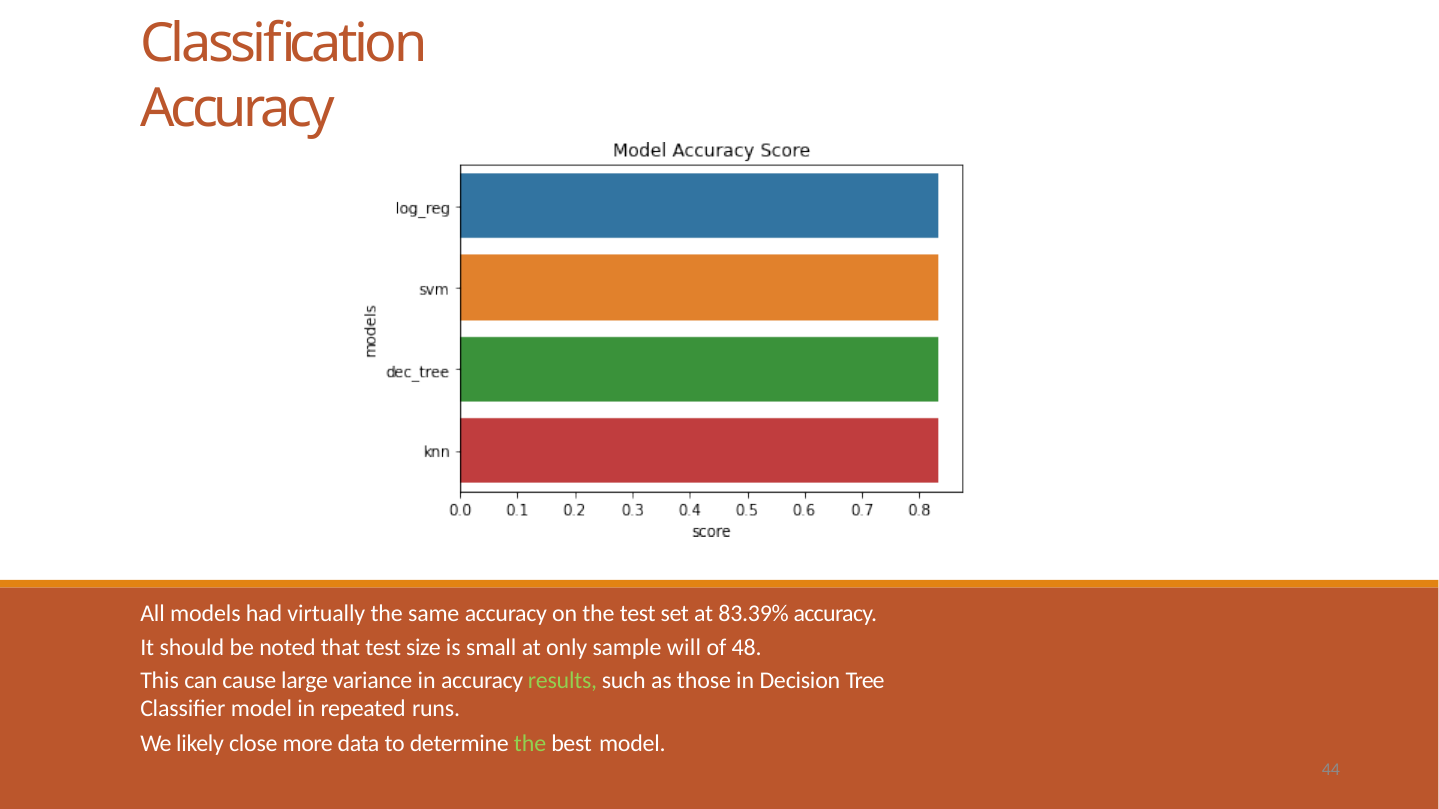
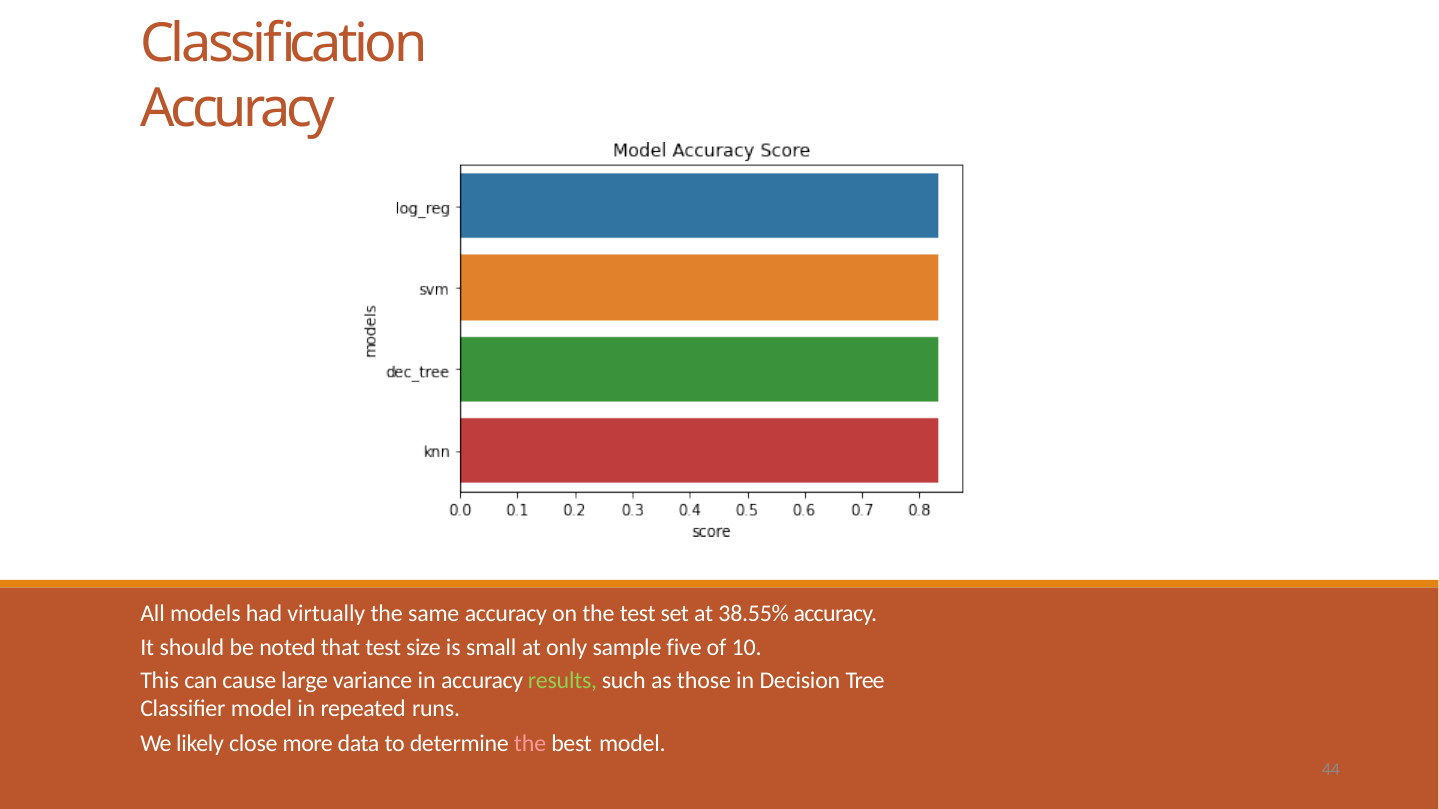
83.39%: 83.39% -> 38.55% (754, 613)
will: will -> five (684, 648)
48: 48 -> 10 (747, 648)
the colour: light green -> pink (530, 744)
